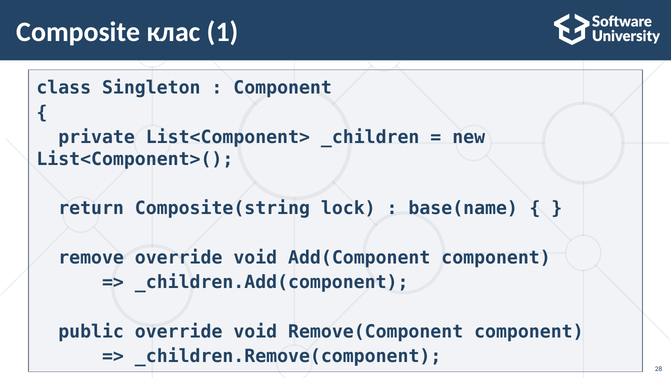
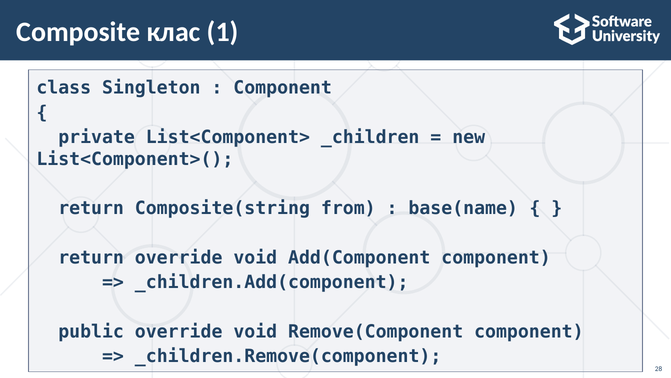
lock: lock -> from (348, 208)
remove: remove -> return (91, 257)
